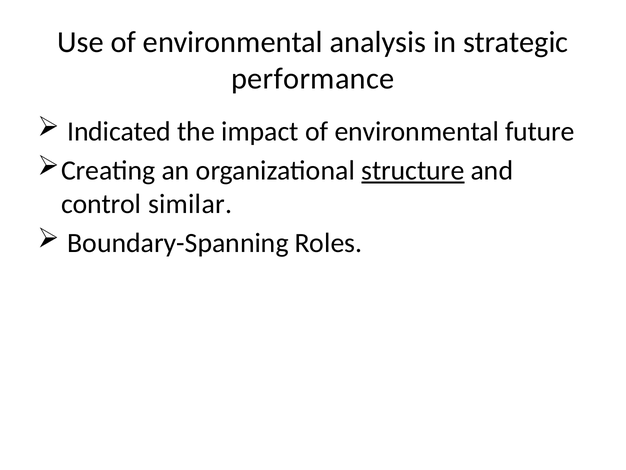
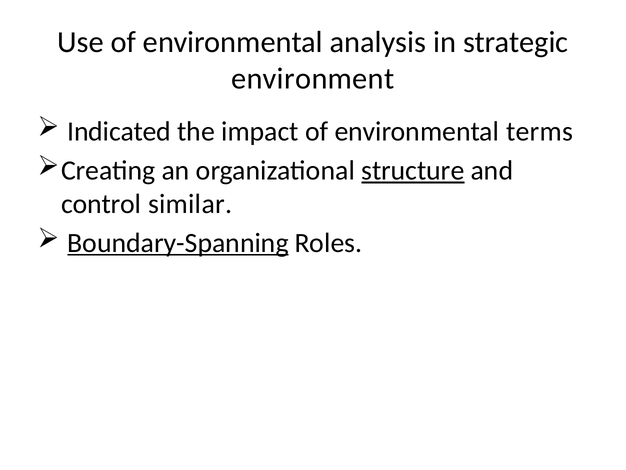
performance: performance -> environment (313, 79)
future: future -> terms (540, 131)
Boundary-Spanning underline: none -> present (178, 243)
